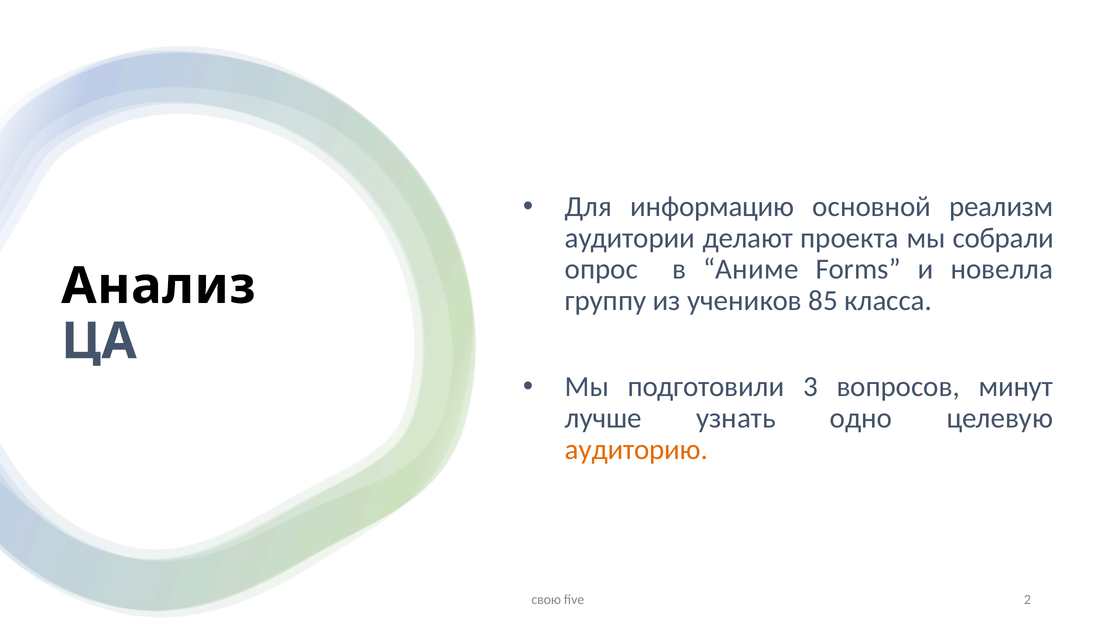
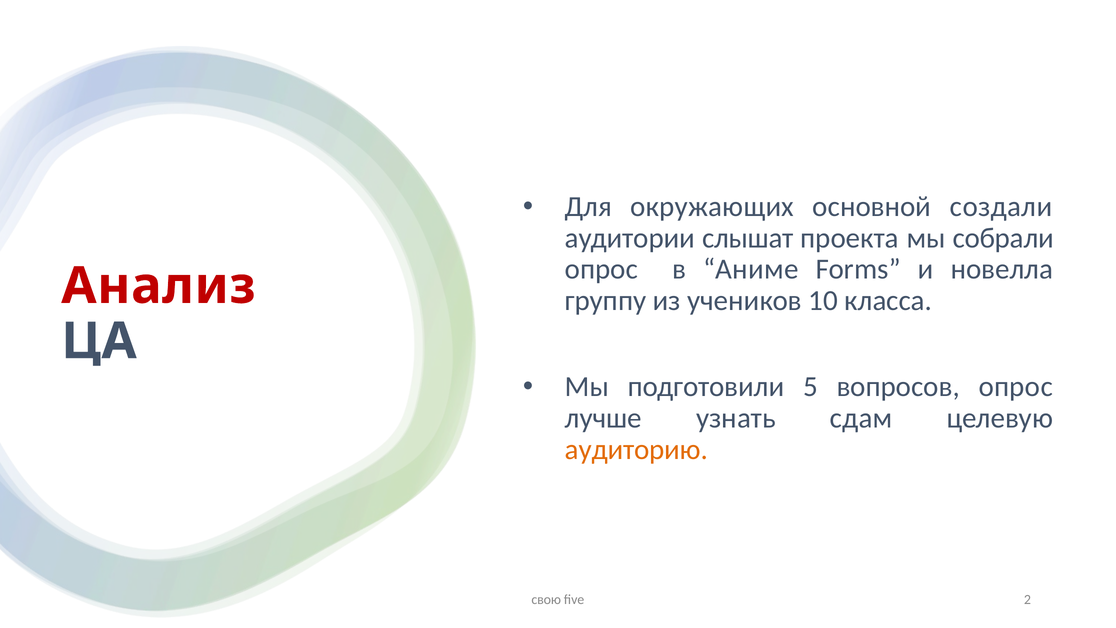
информацию: информацию -> окружающих (712, 207)
реализм: реализм -> создали (1001, 207)
делают: делают -> слышат (748, 238)
Анализ colour: black -> red (158, 286)
85: 85 -> 10 (823, 301)
3: 3 -> 5 (811, 387)
вопросов минут: минут -> опрос (1016, 387)
одно: одно -> сдам (861, 418)
